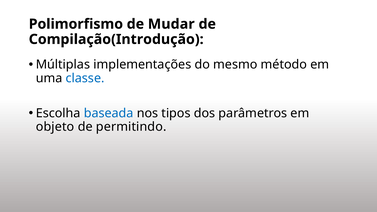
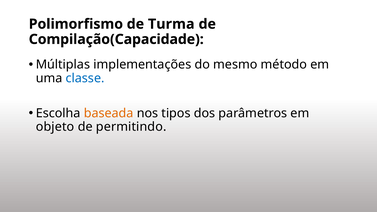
Mudar: Mudar -> Turma (171, 24)
Compilação(Introdução: Compilação(Introdução -> Compilação(Capacidade (116, 39)
baseada colour: blue -> orange (109, 113)
